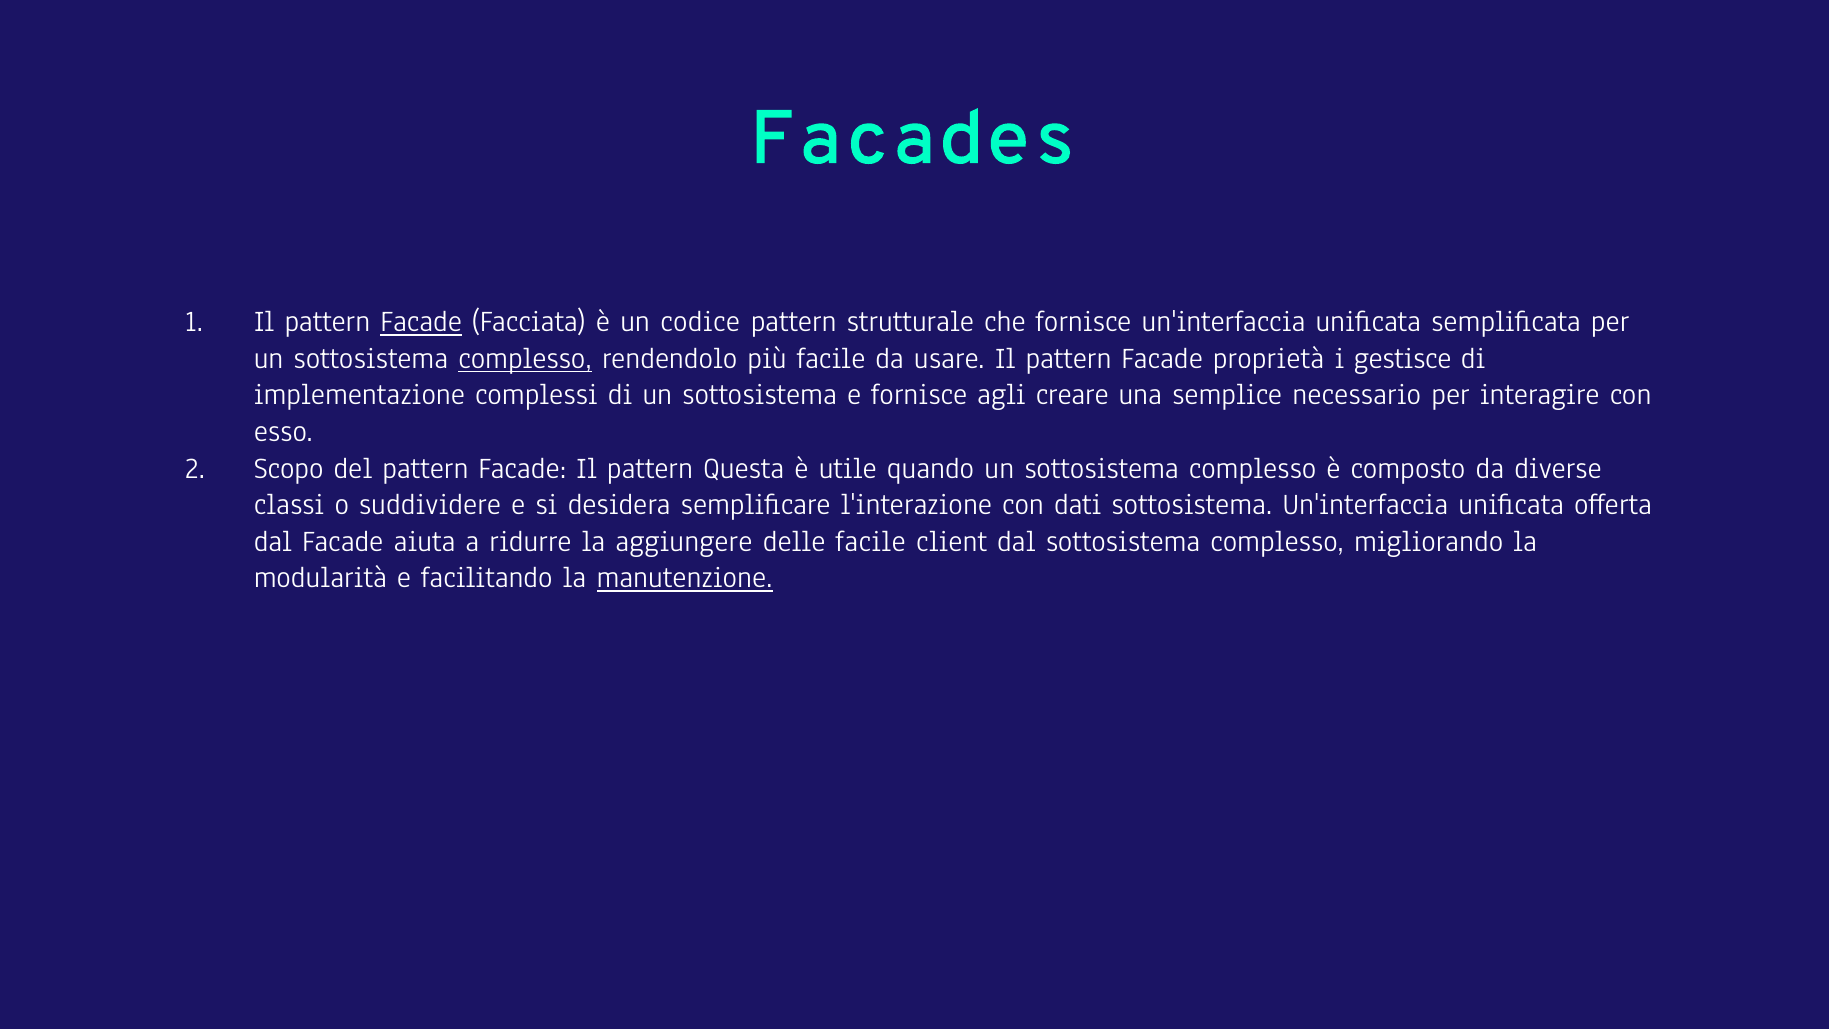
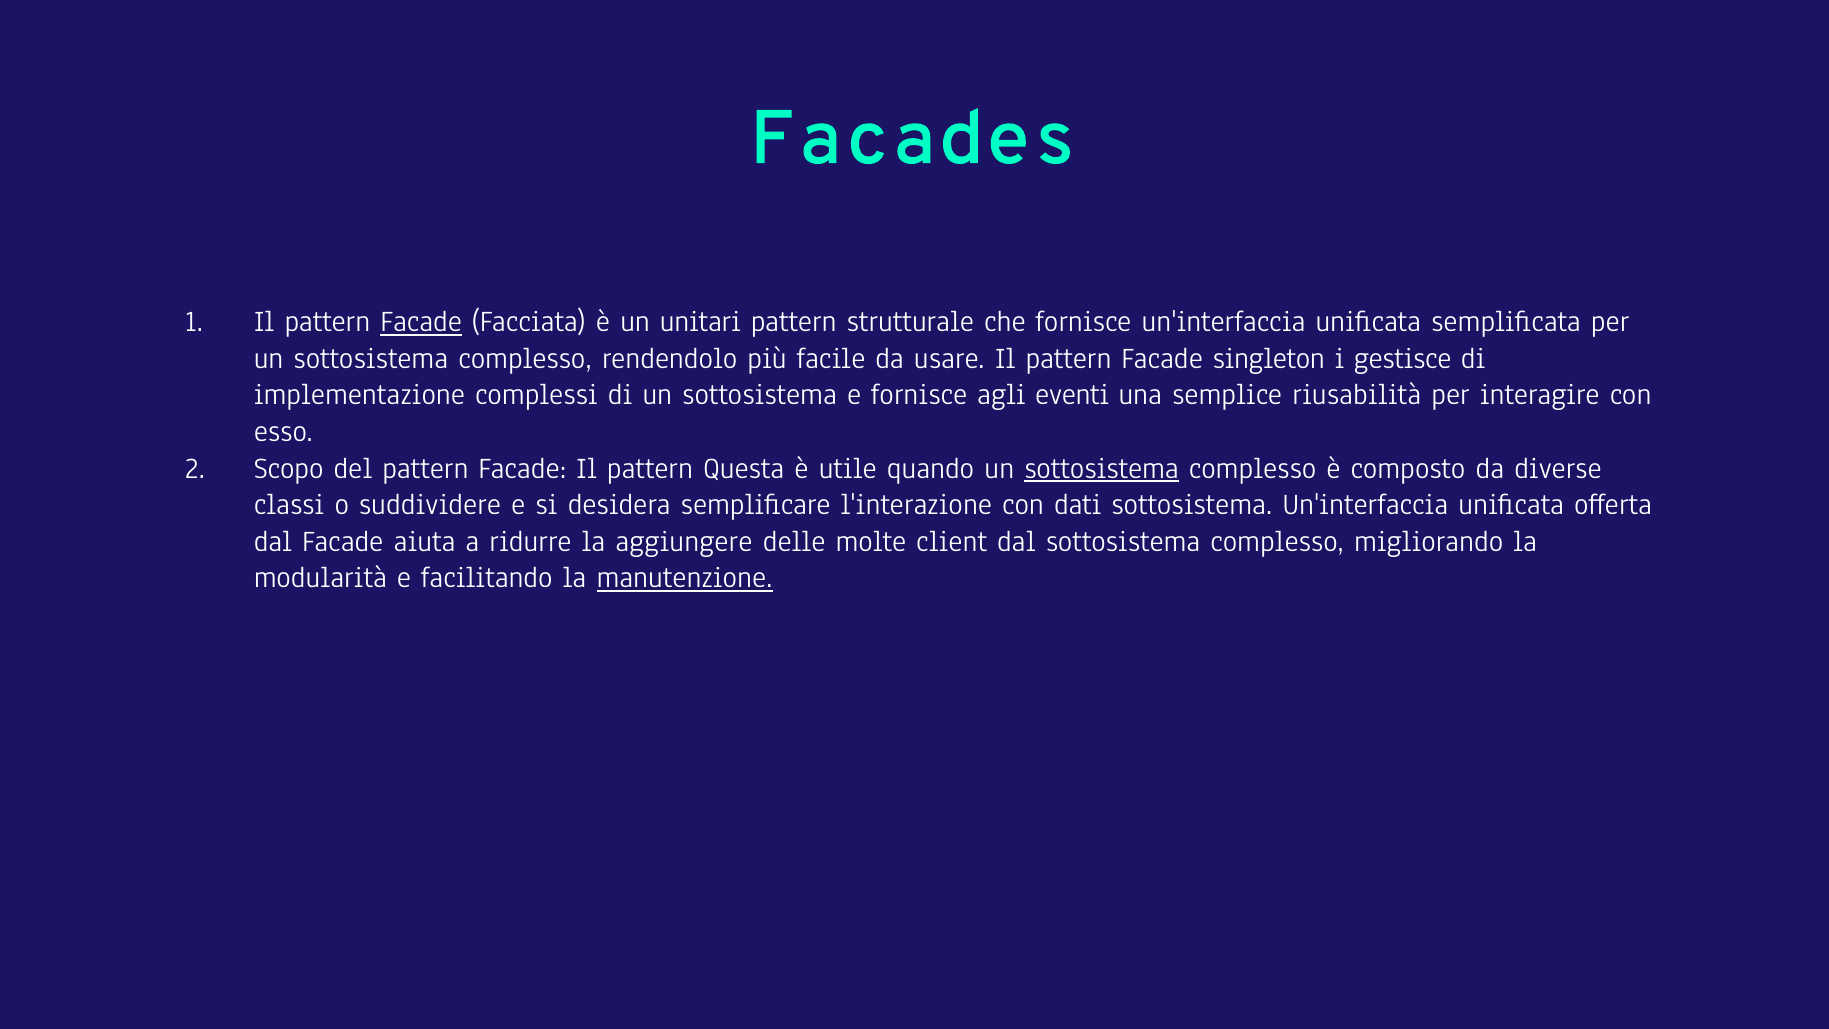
codice: codice -> unitari (700, 322)
complesso underline: present -> none (525, 358)
proprietà: proprietà -> singleton (1269, 358)
creare: creare -> eventi (1072, 395)
necessario: necessario -> riusabilità (1357, 395)
sottosistema underline: none -> present (1102, 468)
delle facile: facile -> molte (871, 541)
